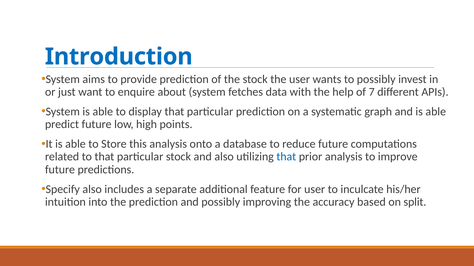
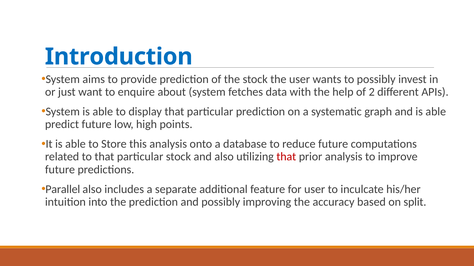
7: 7 -> 2 (372, 92)
that colour: blue -> red (286, 157)
Specify: Specify -> Parallel (63, 190)
